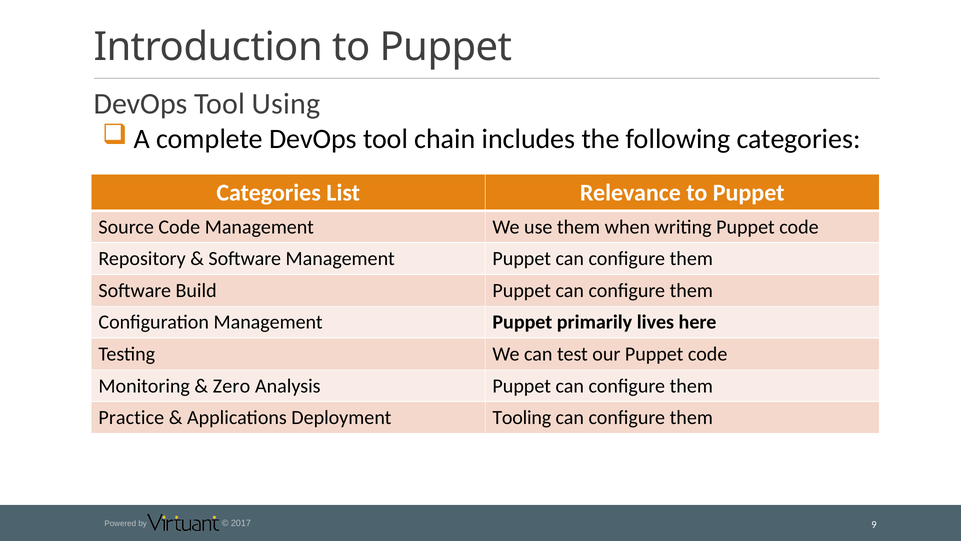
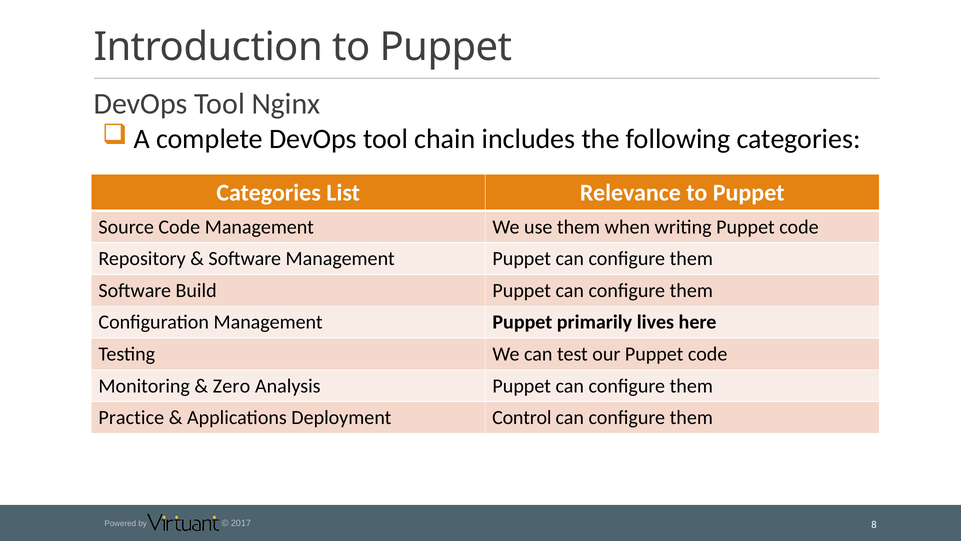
Using: Using -> Nginx (286, 104)
Tooling: Tooling -> Control (522, 417)
9: 9 -> 8 (874, 524)
